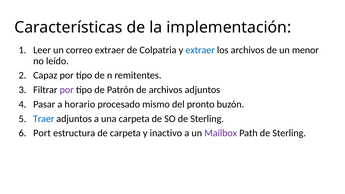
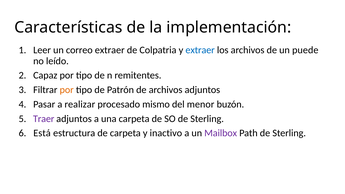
menor: menor -> puede (305, 50)
por colour: purple -> orange (67, 90)
horario: horario -> realizar (80, 104)
pronto: pronto -> menor (201, 104)
Traer colour: blue -> purple (44, 119)
Port: Port -> Está (42, 133)
